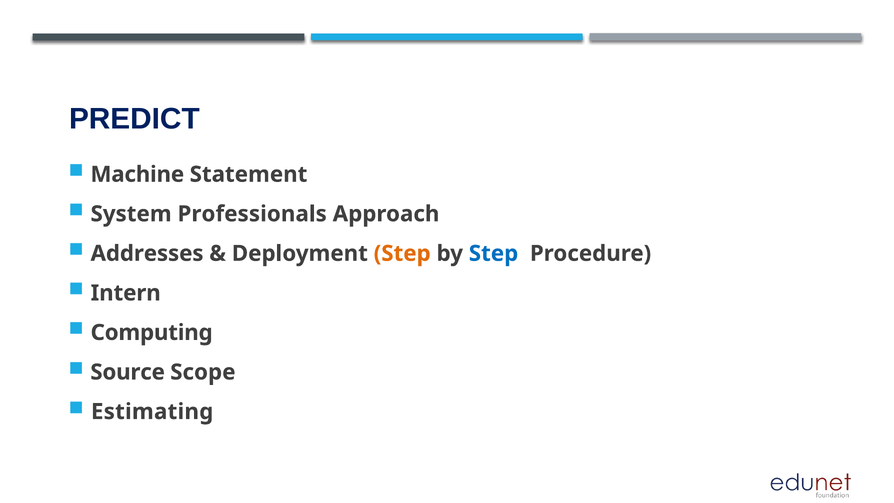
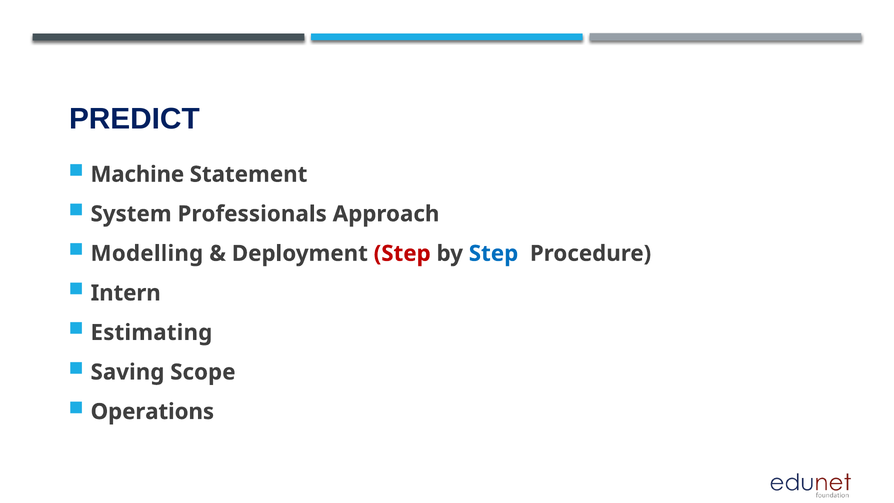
Addresses: Addresses -> Modelling (147, 253)
Step colour: orange -> red (402, 253)
Computing: Computing -> Estimating (151, 333)
Source: Source -> Saving (127, 372)
Estimating: Estimating -> Operations (152, 412)
